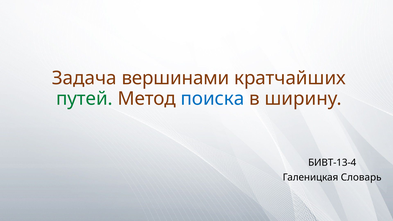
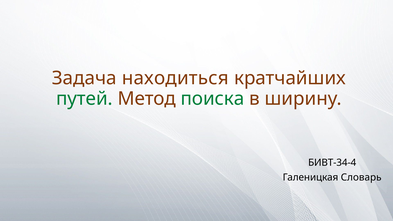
вершинами: вершинами -> находиться (175, 78)
поиска colour: blue -> green (212, 99)
БИВТ-13-4: БИВТ-13-4 -> БИВТ-34-4 (332, 163)
